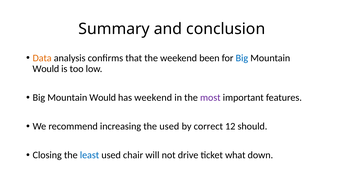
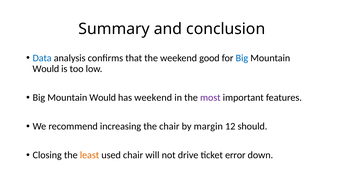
Data colour: orange -> blue (42, 58)
been: been -> good (209, 58)
the used: used -> chair (169, 127)
correct: correct -> margin (208, 127)
least colour: blue -> orange (90, 156)
what: what -> error (235, 156)
